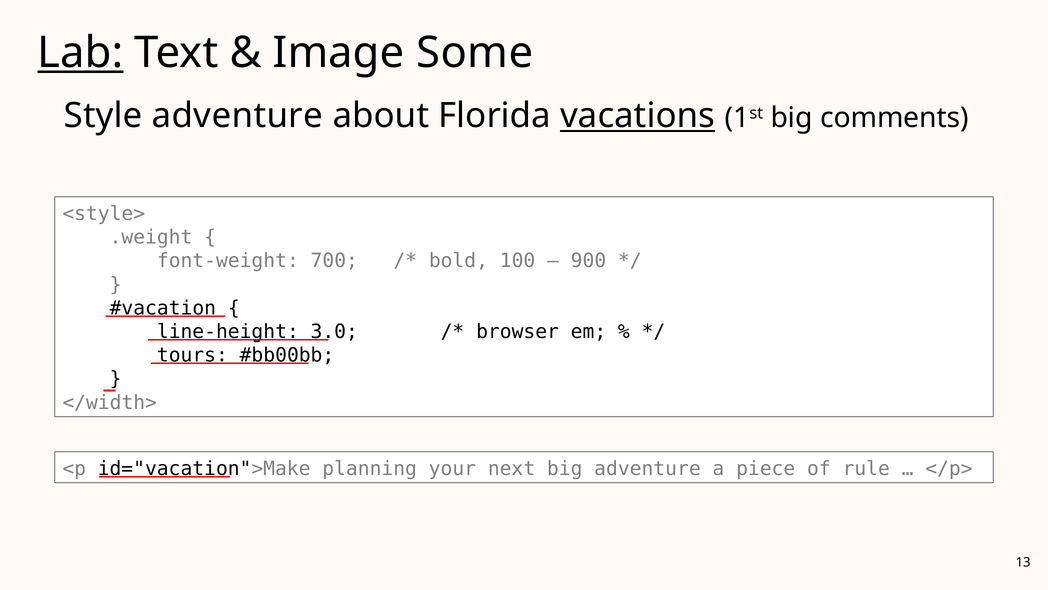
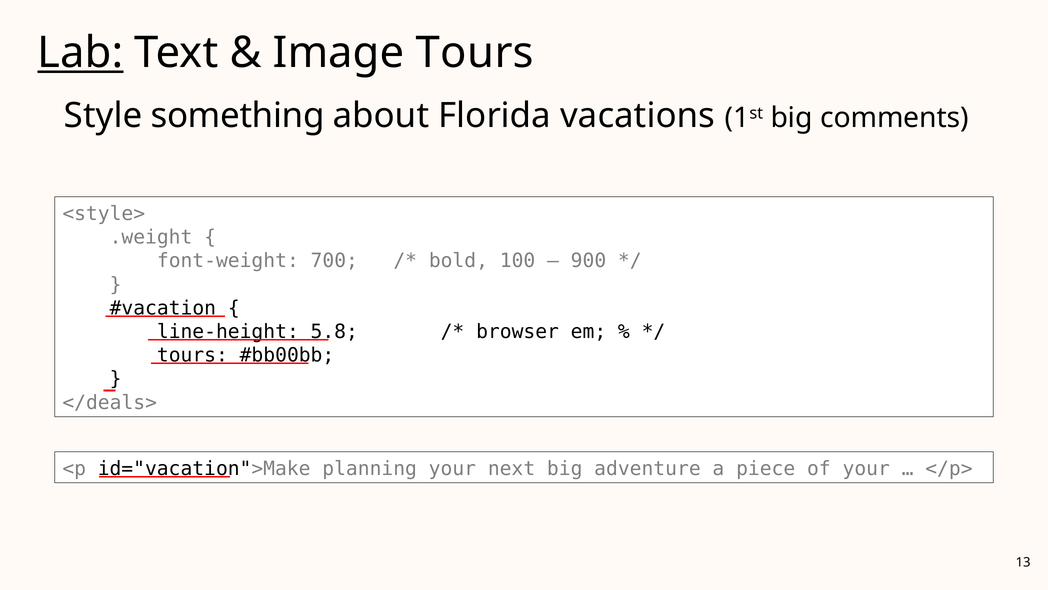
Image Some: Some -> Tours (475, 53)
Style adventure: adventure -> something (238, 116)
vacations underline: present -> none (638, 116)
3.0: 3.0 -> 5.8 (334, 331)
</width>: </width> -> </deals> (110, 402)
of rule: rule -> your (866, 468)
